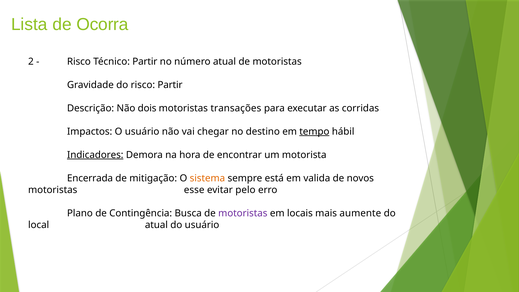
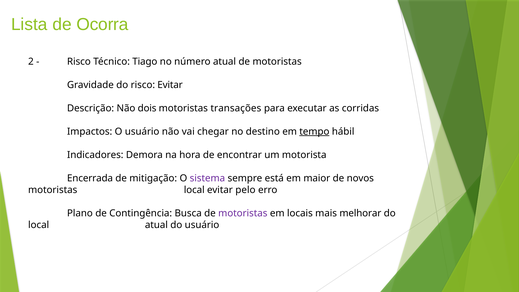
Técnico Partir: Partir -> Tiago (145, 61)
risco Partir: Partir -> Evitar (170, 85)
Indicadores underline: present -> none (95, 155)
sistema colour: orange -> purple (207, 178)
valida: valida -> maior (317, 178)
motoristas esse: esse -> local (194, 190)
aumente: aumente -> melhorar (360, 213)
